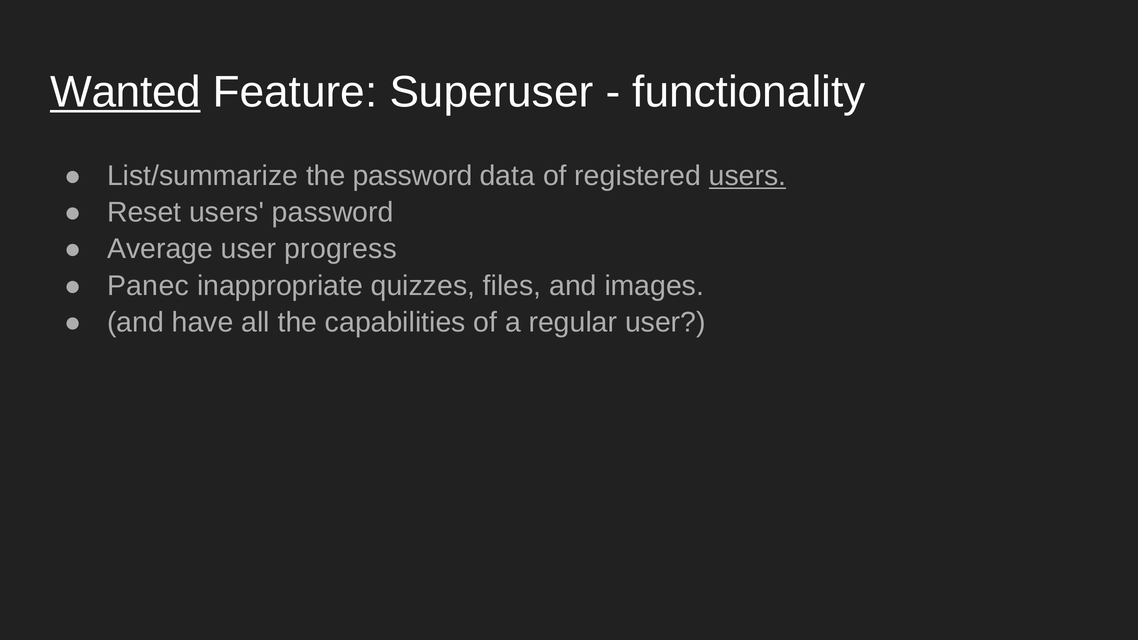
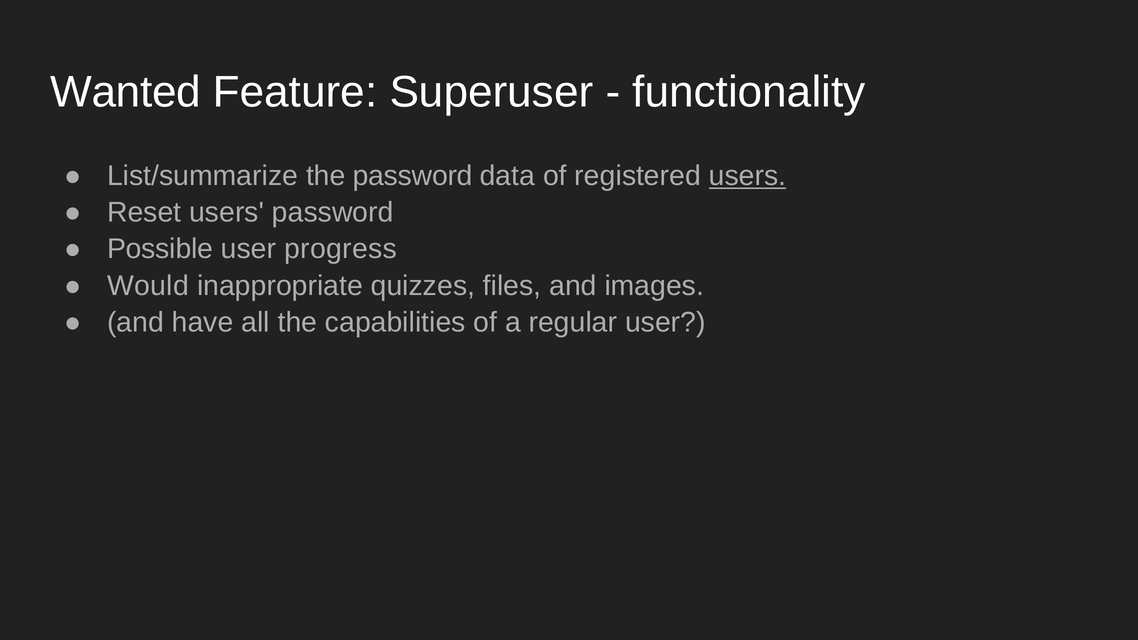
Wanted underline: present -> none (126, 92)
Average: Average -> Possible (160, 249)
Panec: Panec -> Would (148, 286)
